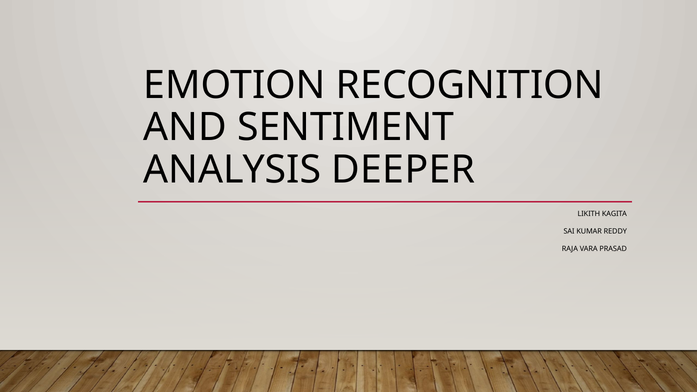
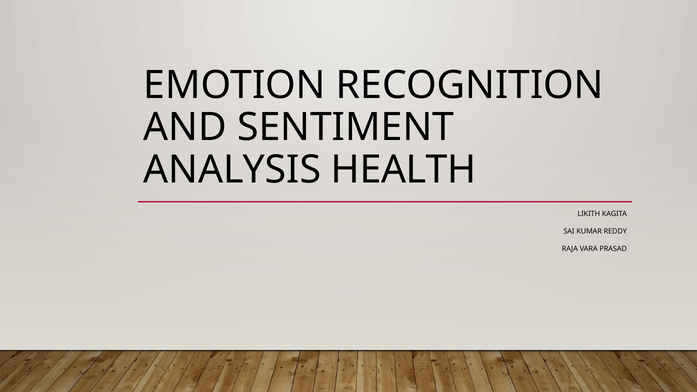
DEEPER: DEEPER -> HEALTH (404, 170)
